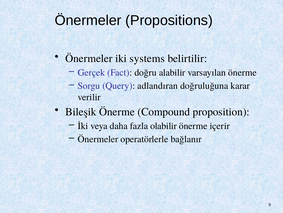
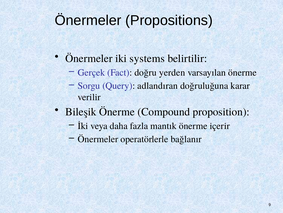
alabilir: alabilir -> yerden (172, 72)
olabilir: olabilir -> mantık (163, 126)
